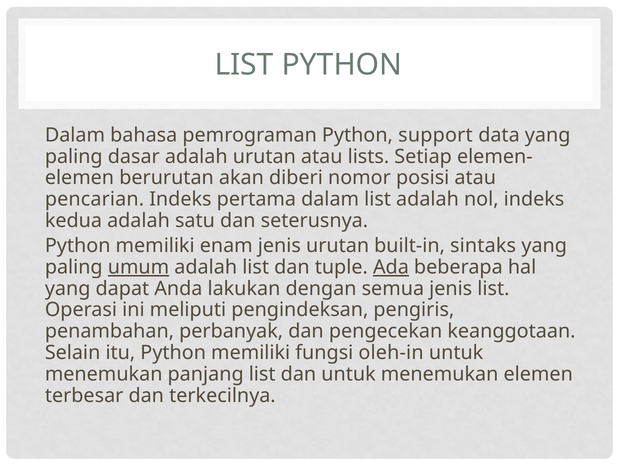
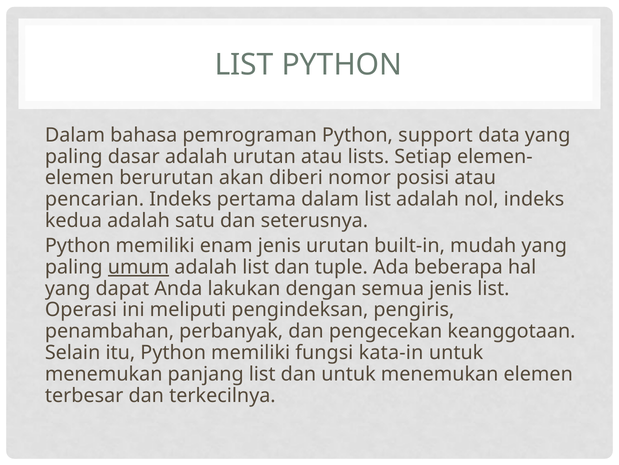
sintaks: sintaks -> mudah (483, 245)
Ada underline: present -> none (391, 267)
oleh-in: oleh-in -> kata-in (391, 352)
